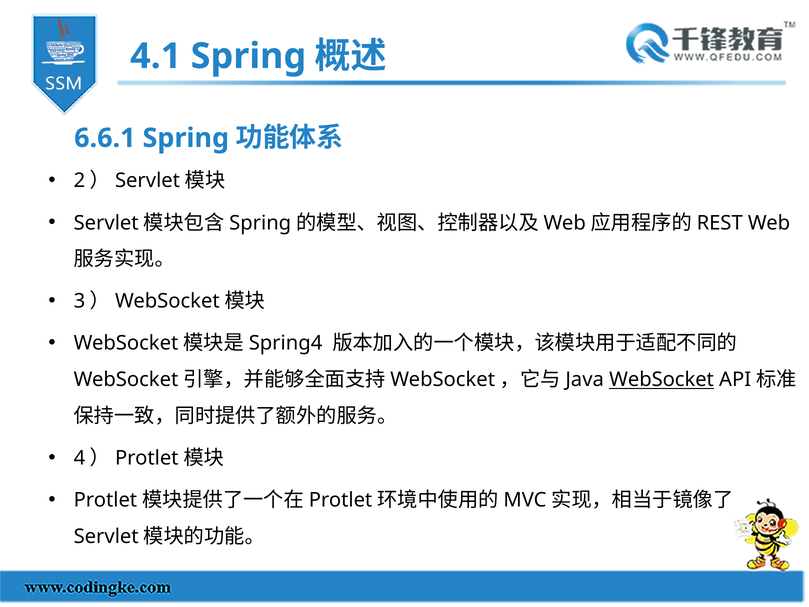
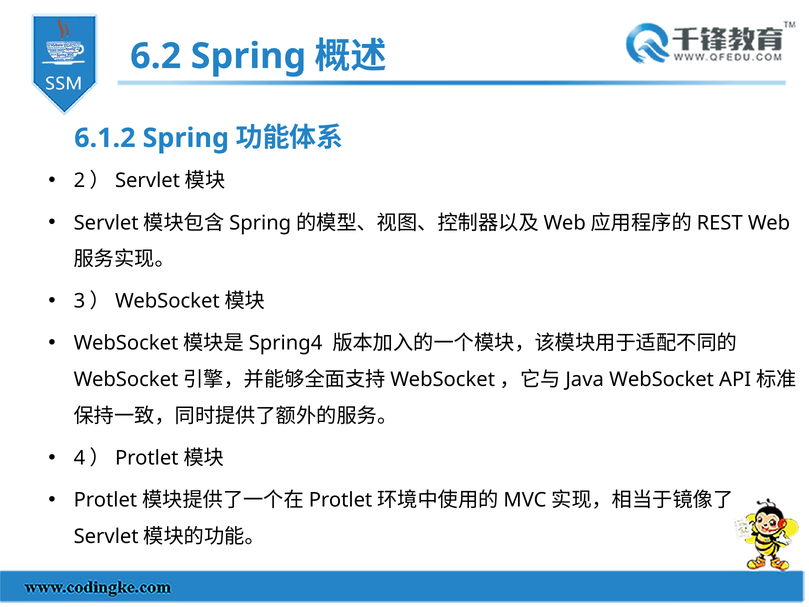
4.1: 4.1 -> 6.2 (156, 56)
6.6.1: 6.6.1 -> 6.1.2 (105, 138)
WebSocket underline: present -> none (662, 380)
